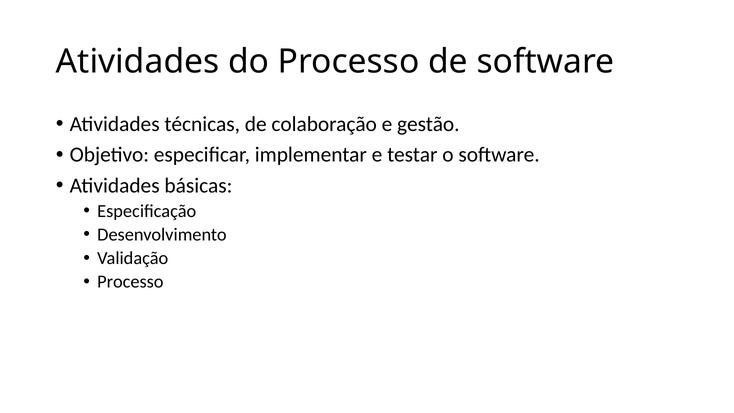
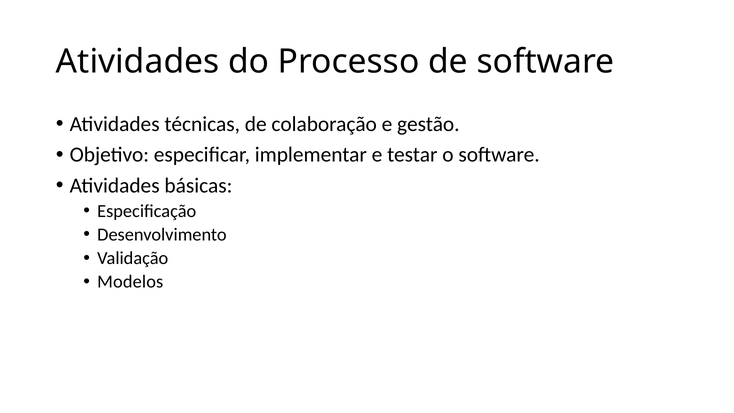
Processo: Processo -> Modelos (130, 282)
